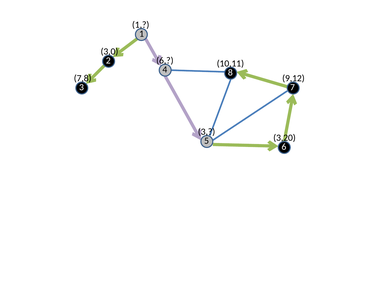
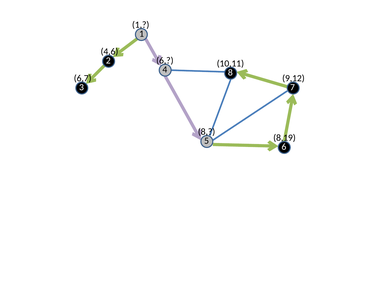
3,0: 3,0 -> 4,6 (109, 52)
7,8: 7,8 -> 6,7 (83, 78)
3: 3 -> 8 (207, 132)
3,20: 3,20 -> 8,19 (285, 138)
